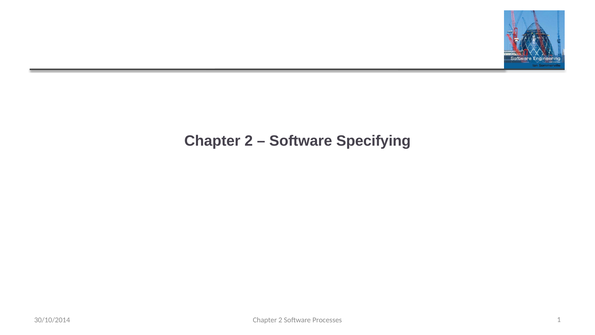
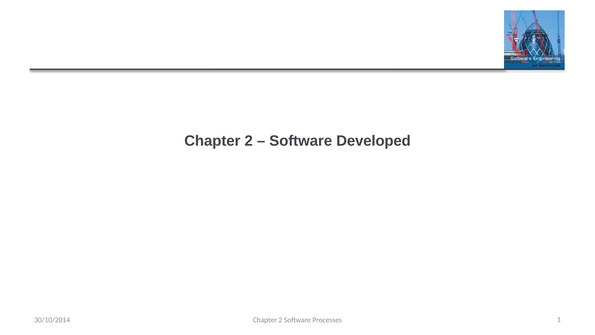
Specifying: Specifying -> Developed (374, 141)
